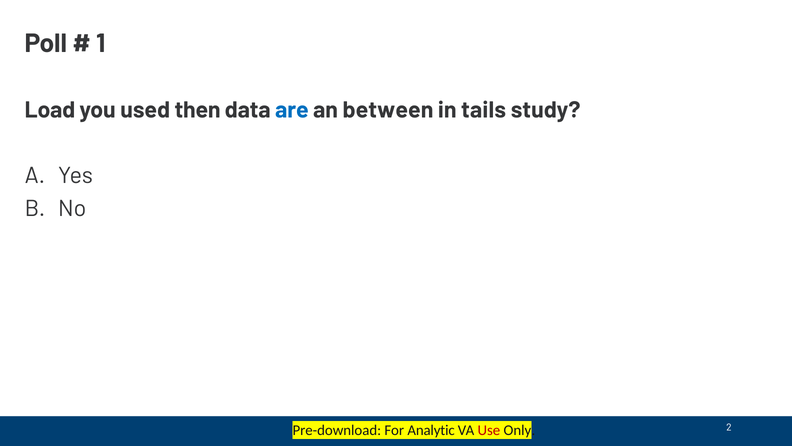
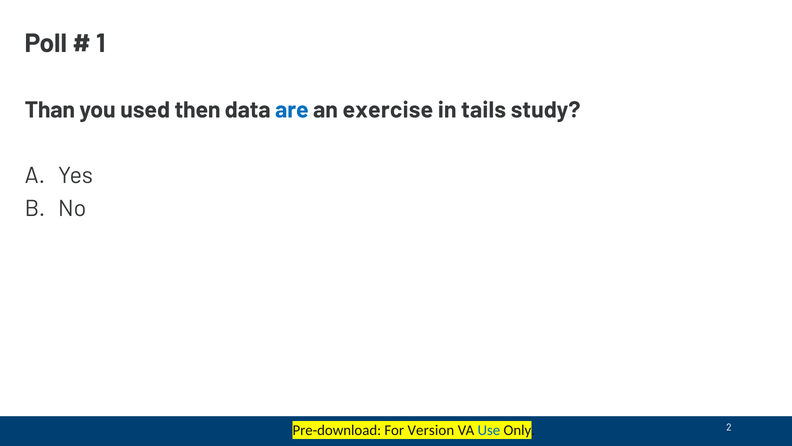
Load: Load -> Than (50, 110)
between: between -> exercise (388, 110)
Analytic: Analytic -> Version (431, 430)
Use colour: red -> blue (489, 430)
